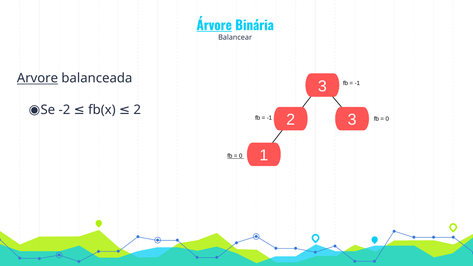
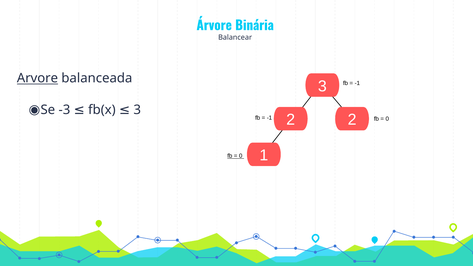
Árvore underline: present -> none (214, 26)
-2: -2 -> -3 (64, 110)
fb(x 2: 2 -> 3 (137, 110)
2 3: 3 -> 2 (352, 120)
